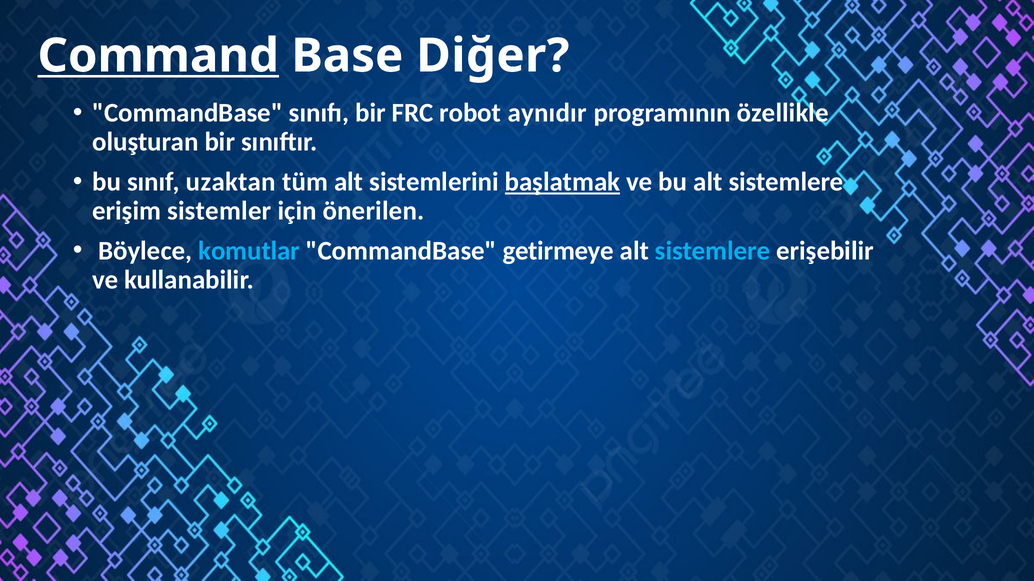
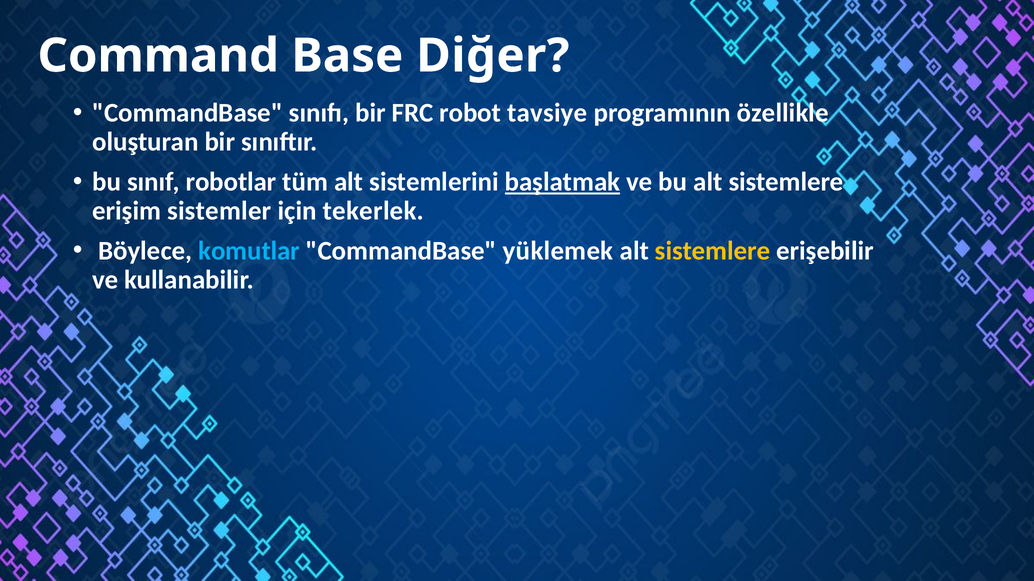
Command underline: present -> none (158, 56)
aynıdır: aynıdır -> tavsiye (547, 113)
uzaktan: uzaktan -> robotlar (231, 182)
önerilen: önerilen -> tekerlek (374, 211)
getirmeye: getirmeye -> yüklemek (558, 251)
sistemlere colour: light blue -> yellow (713, 251)
